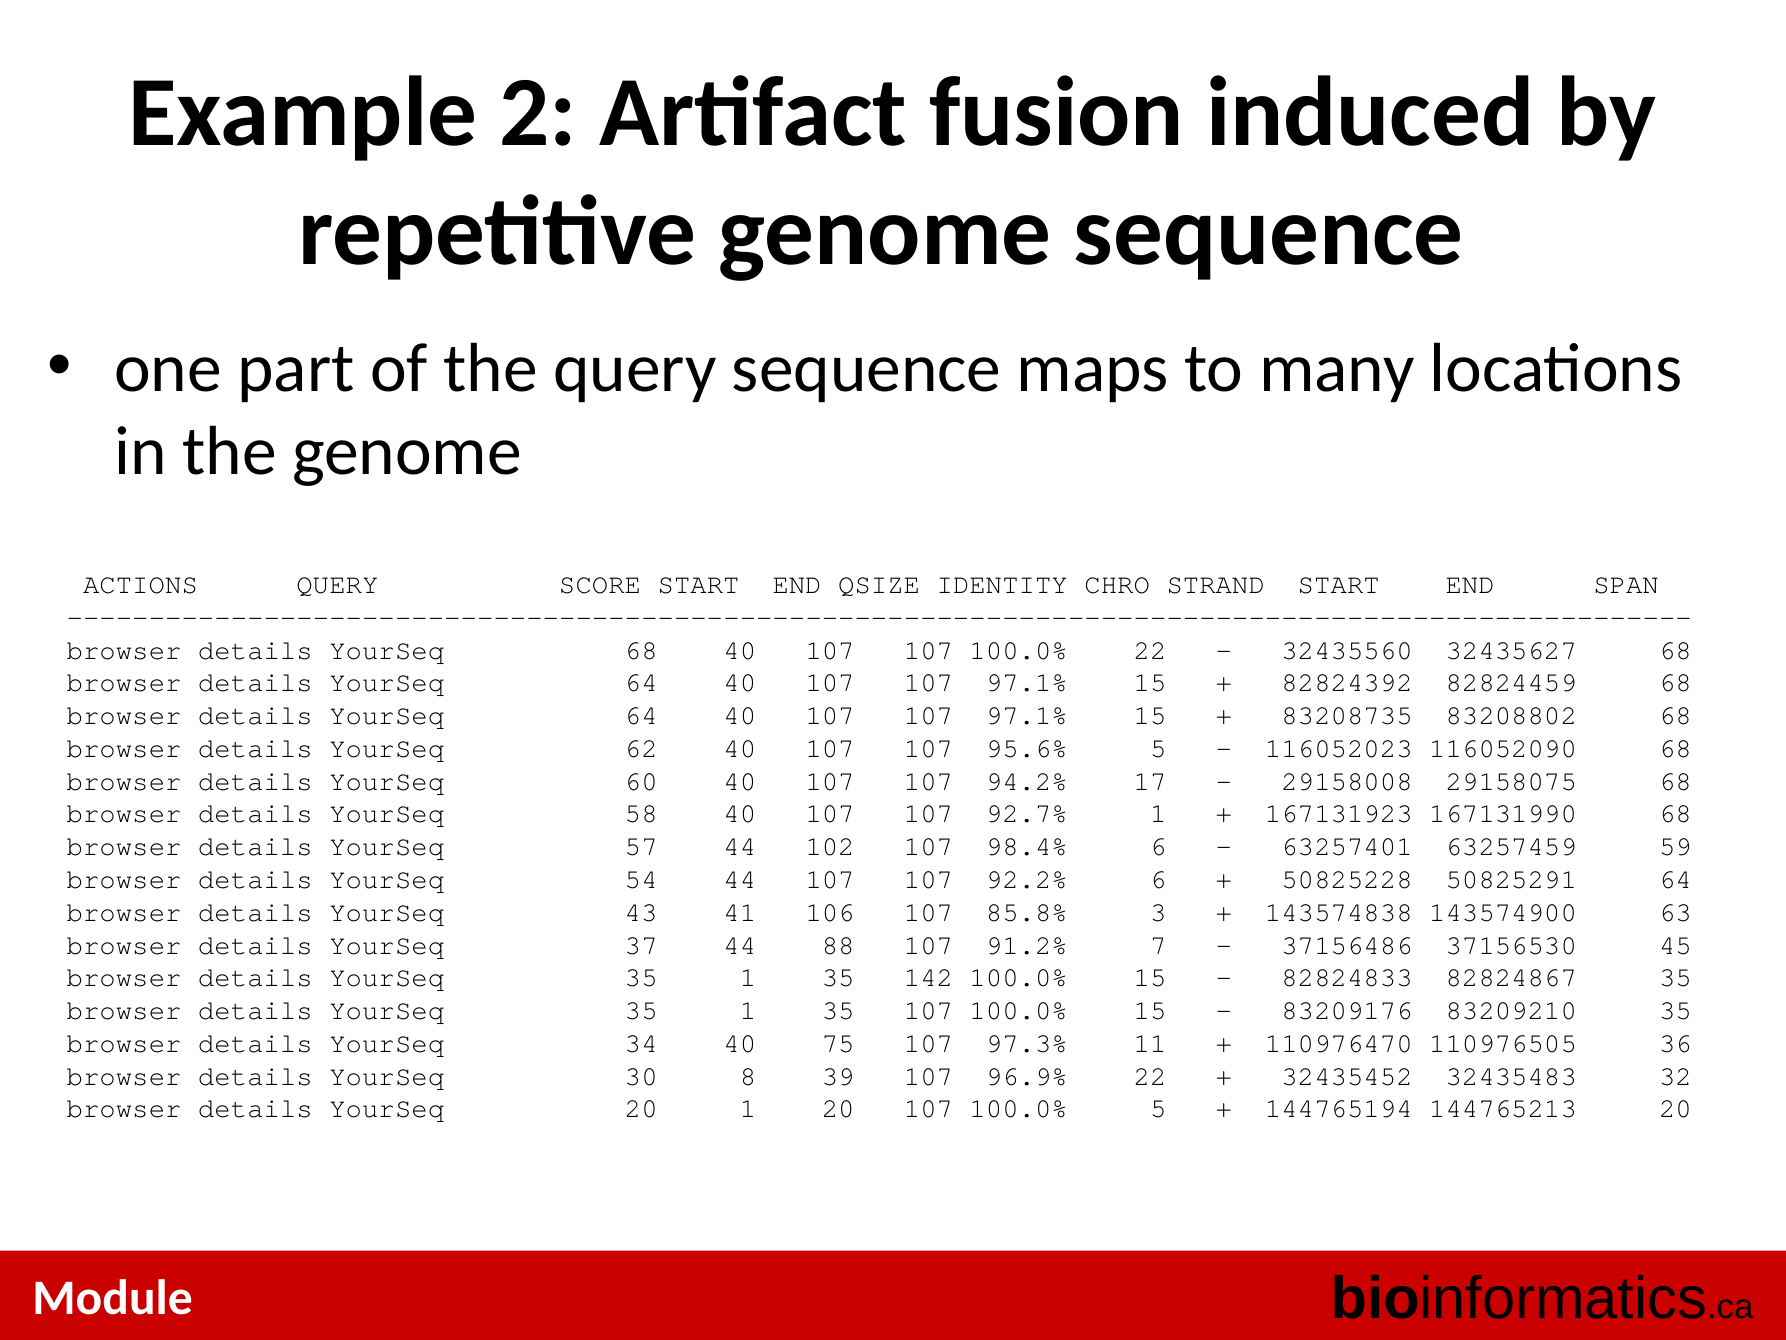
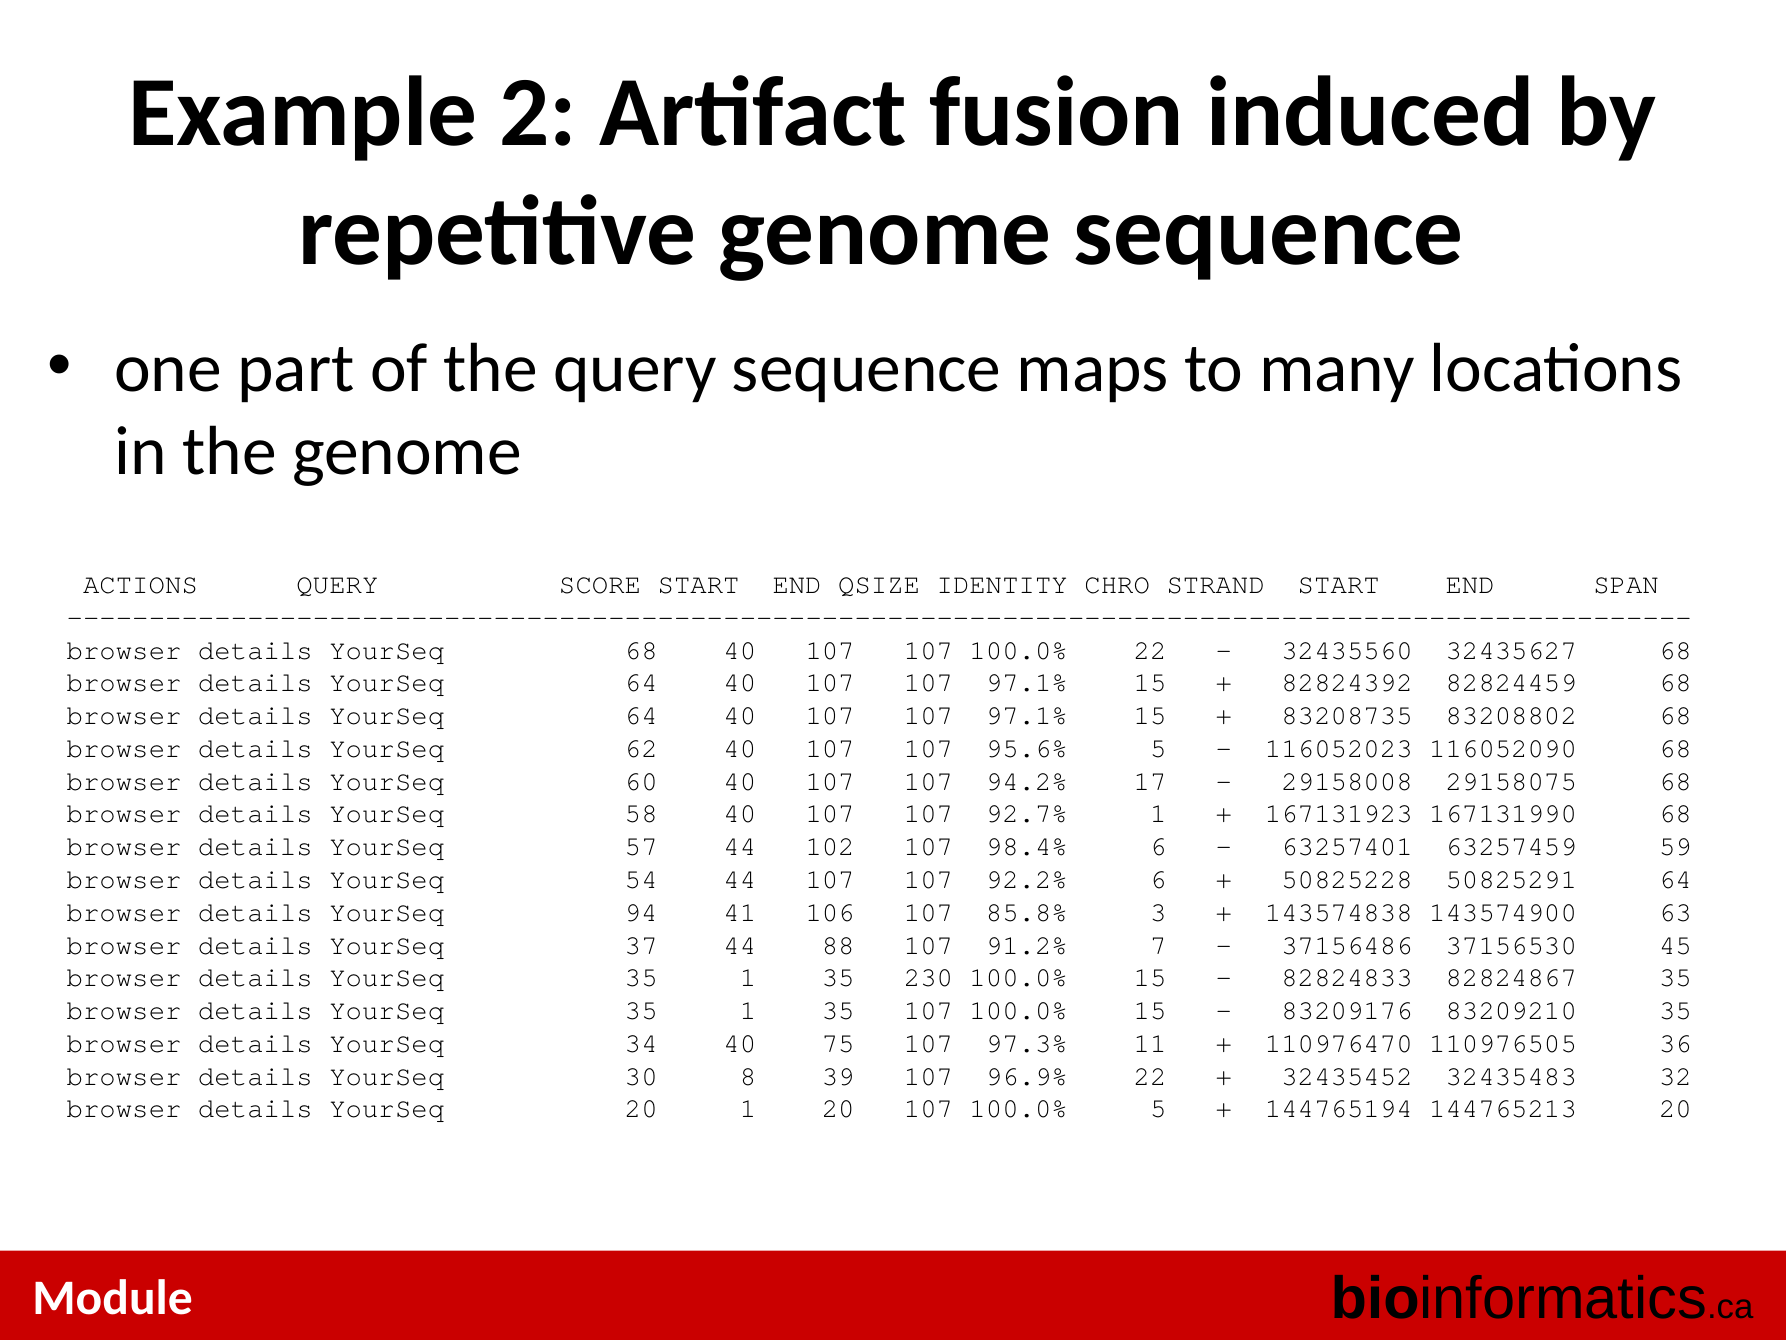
43: 43 -> 94 (641, 912)
142: 142 -> 230 (928, 977)
